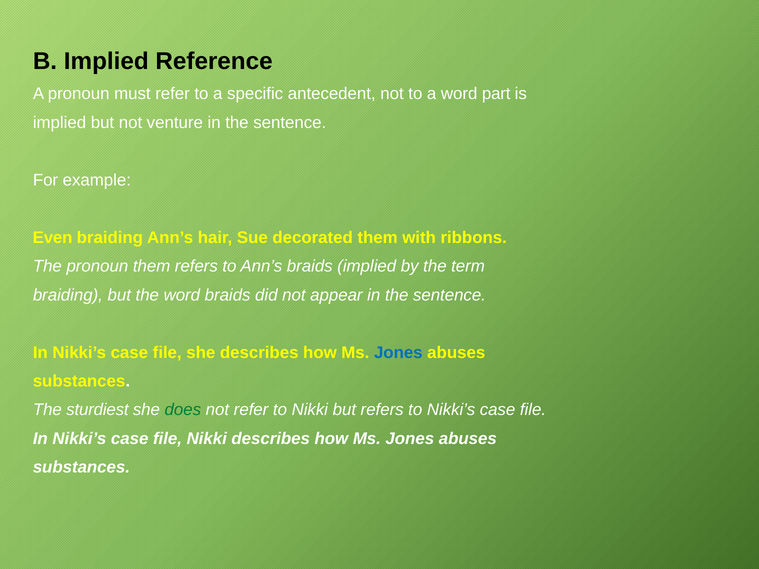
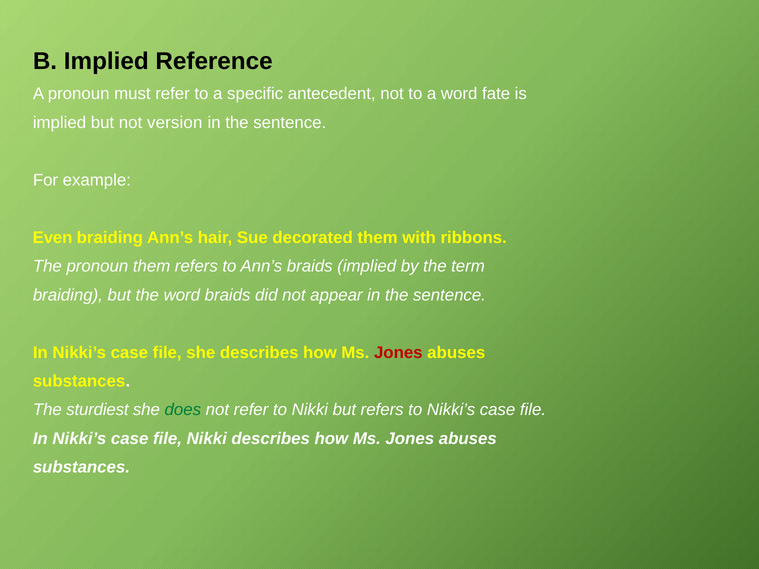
part: part -> fate (496, 94)
venture: venture -> version (175, 123)
Jones colour: blue -> red (398, 353)
